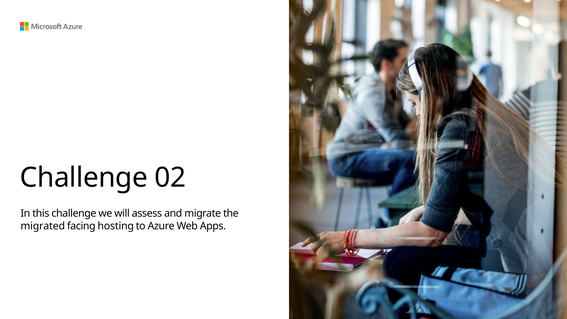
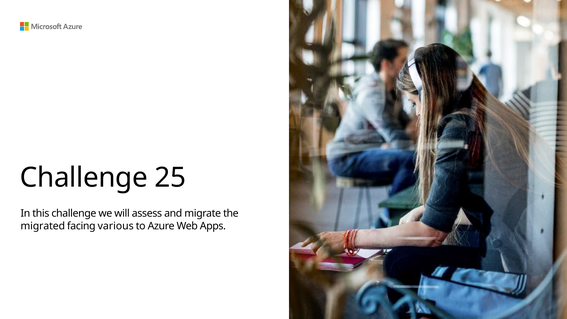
02: 02 -> 25 (170, 178)
hosting: hosting -> various (116, 226)
